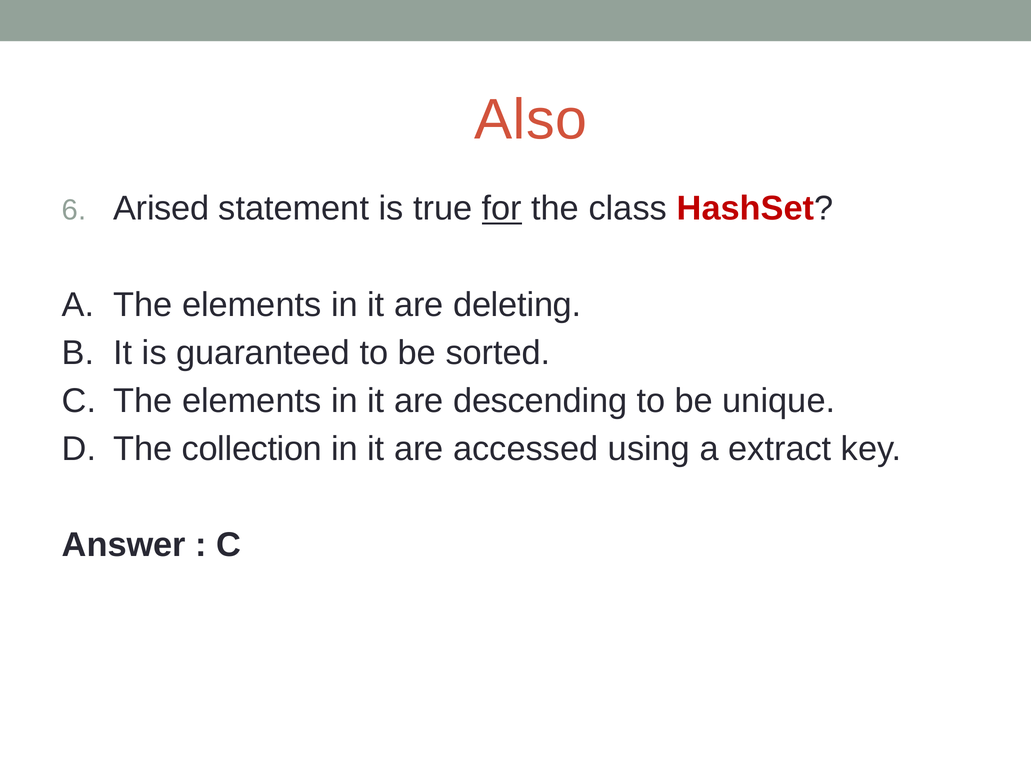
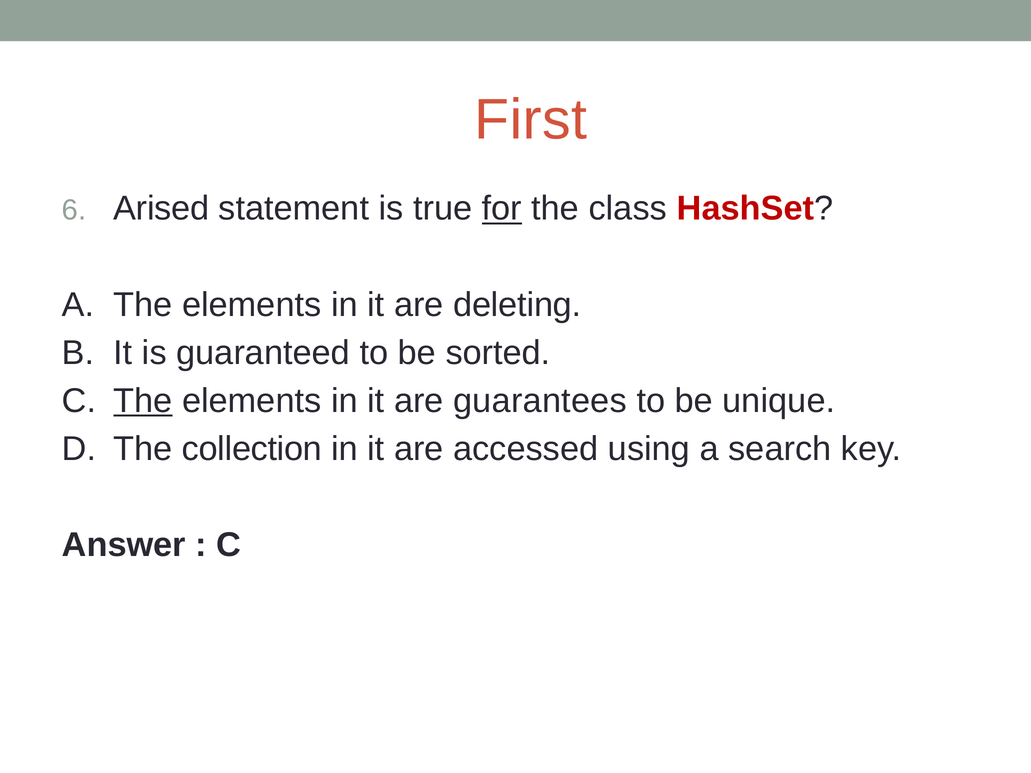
Also: Also -> First (531, 120)
The underline: none -> present (143, 401)
descending: descending -> guarantees (540, 401)
extract: extract -> search (780, 449)
